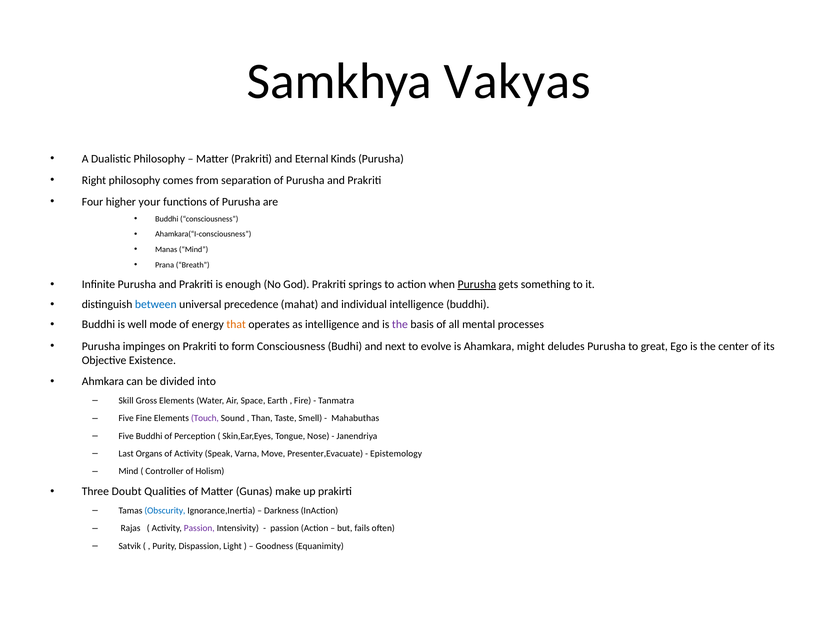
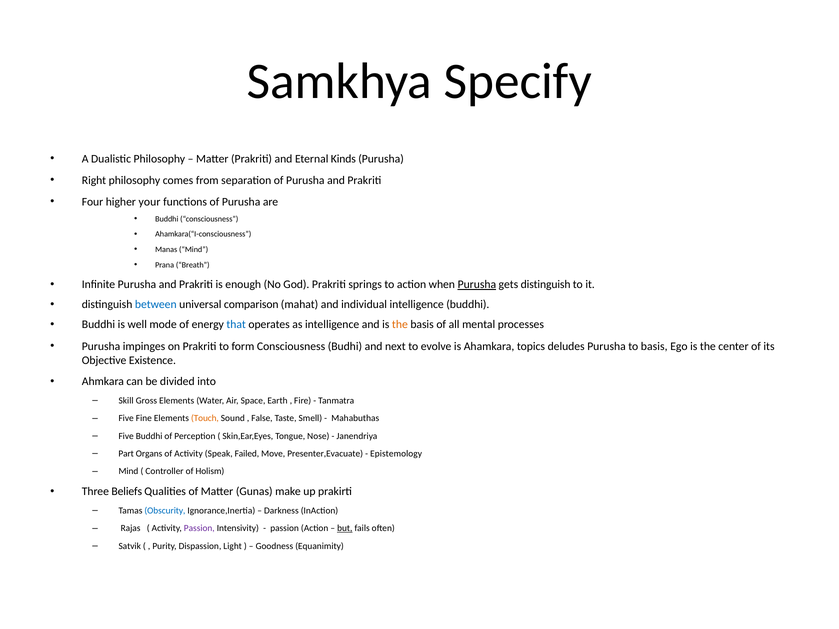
Vakyas: Vakyas -> Specify (518, 81)
gets something: something -> distinguish (546, 285)
precedence: precedence -> comparison (251, 305)
that colour: orange -> blue (236, 325)
the colour: purple -> orange (400, 325)
might: might -> topics (531, 346)
to great: great -> basis (654, 346)
Touch colour: purple -> orange (205, 418)
Than: Than -> False (262, 418)
Last: Last -> Part (126, 454)
Varna: Varna -> Failed (247, 454)
Doubt: Doubt -> Beliefs (127, 492)
but underline: none -> present (345, 528)
